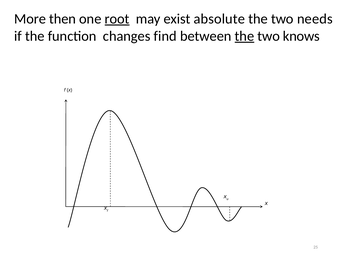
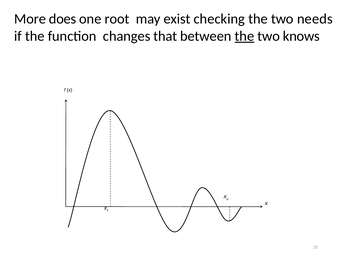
then: then -> does (63, 19)
root underline: present -> none (117, 19)
absolute: absolute -> checking (219, 19)
find: find -> that (165, 36)
